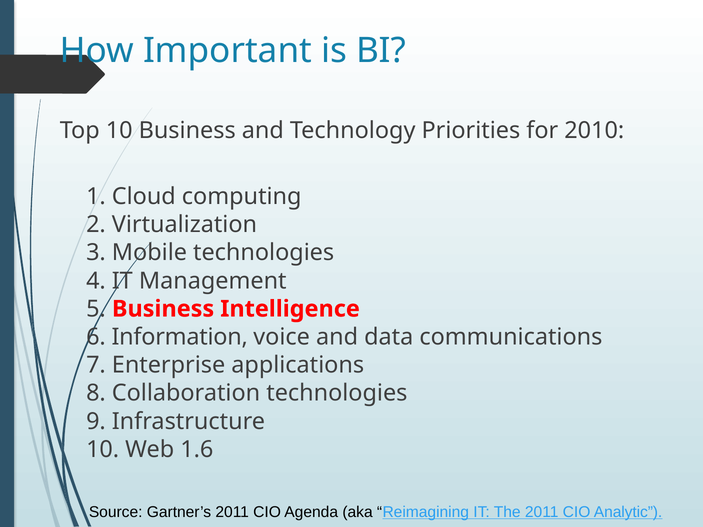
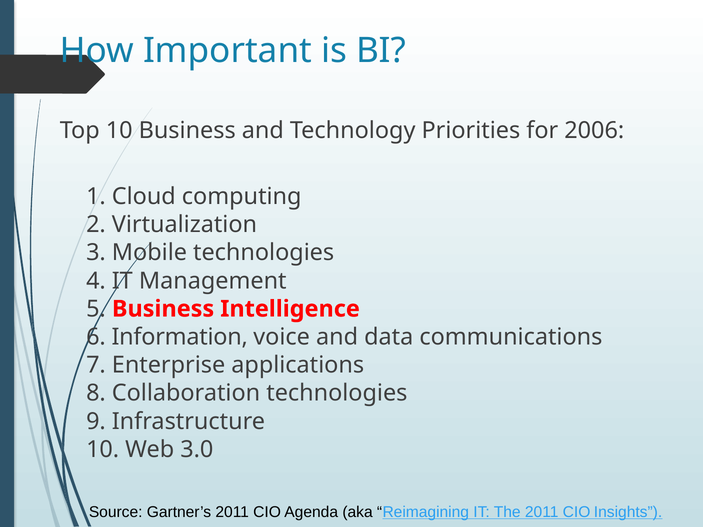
2010: 2010 -> 2006 (594, 131)
1.6: 1.6 -> 3.0 (197, 450)
Analytic: Analytic -> Insights (628, 512)
